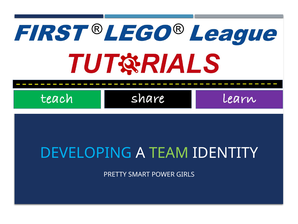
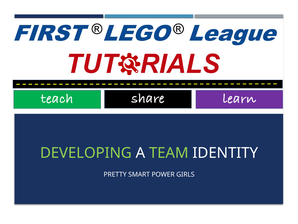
DEVELOPING colour: light blue -> light green (86, 153)
